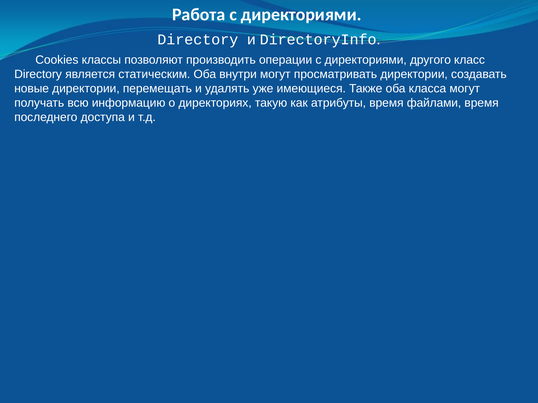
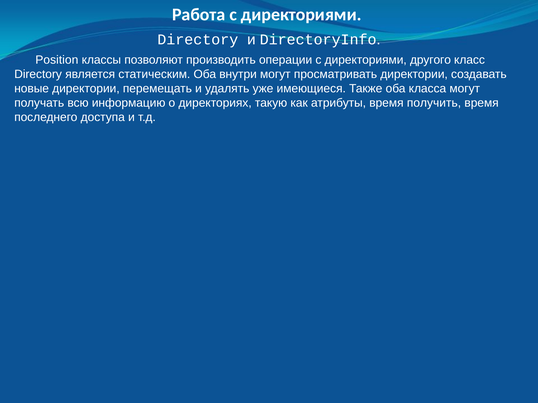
Cookies: Cookies -> Position (57, 60)
файлами: файлами -> получить (434, 103)
